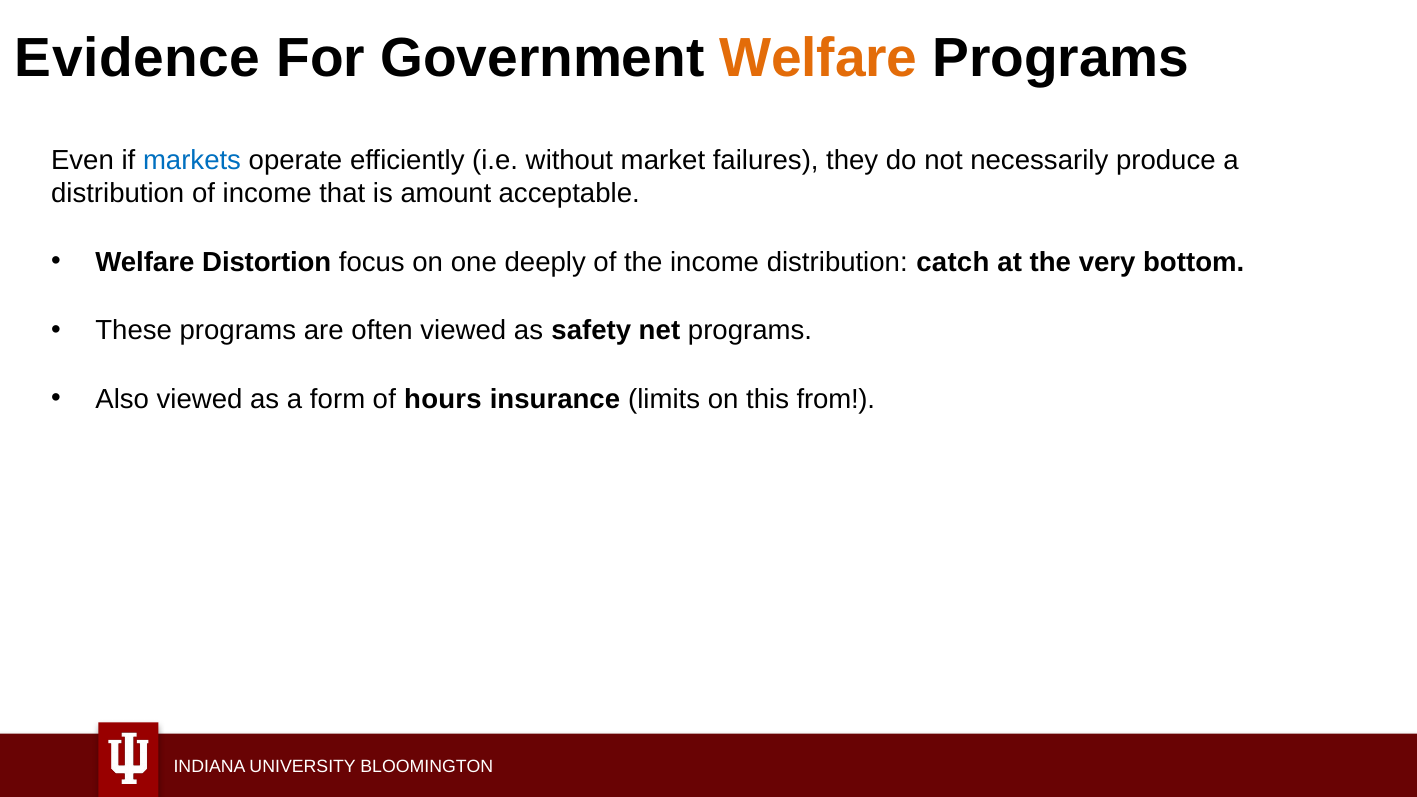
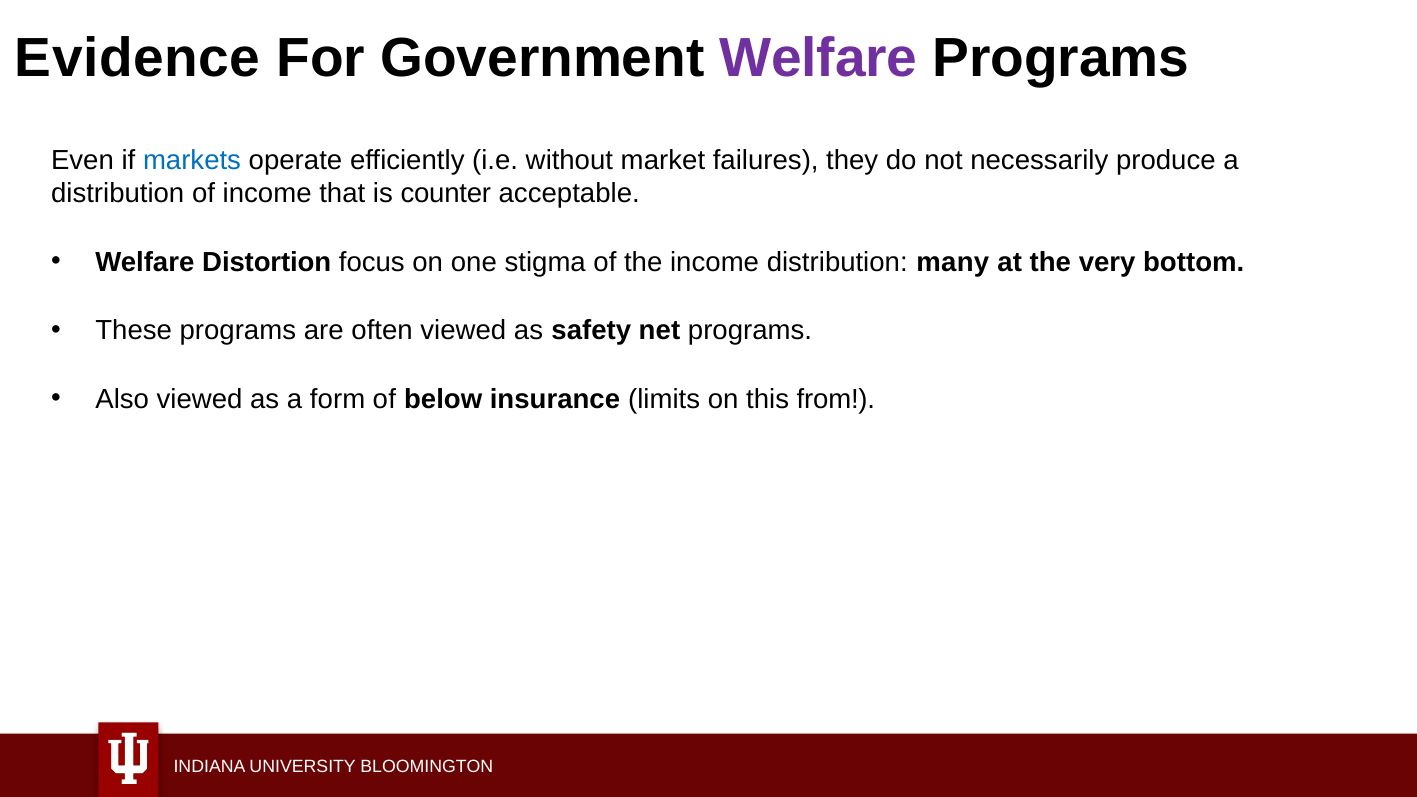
Welfare colour: orange -> purple (819, 58)
amount: amount -> counter (446, 193)
deeply: deeply -> stigma (545, 262)
catch: catch -> many (953, 262)
hours: hours -> below (443, 399)
